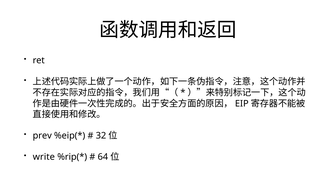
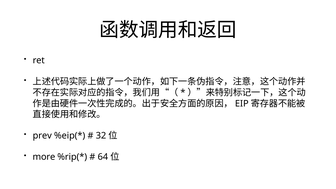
write: write -> more (44, 157)
